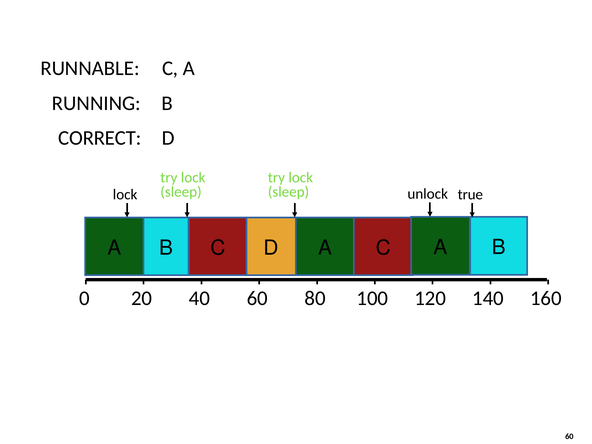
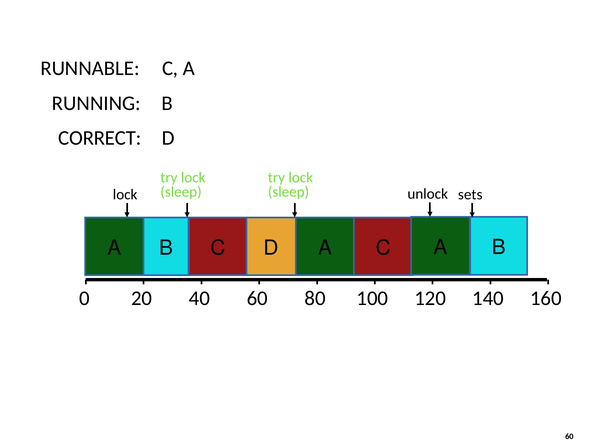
true: true -> sets (470, 194)
